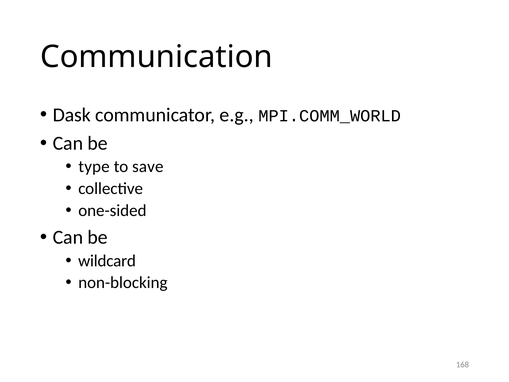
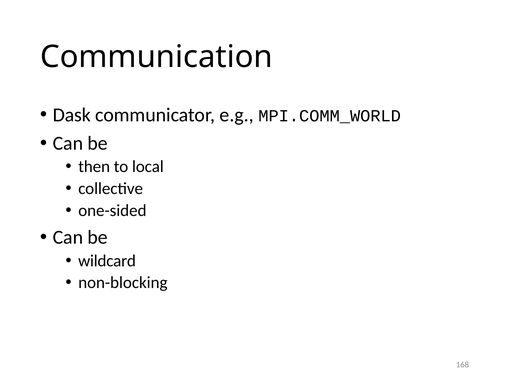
type: type -> then (94, 167)
save: save -> local (148, 167)
